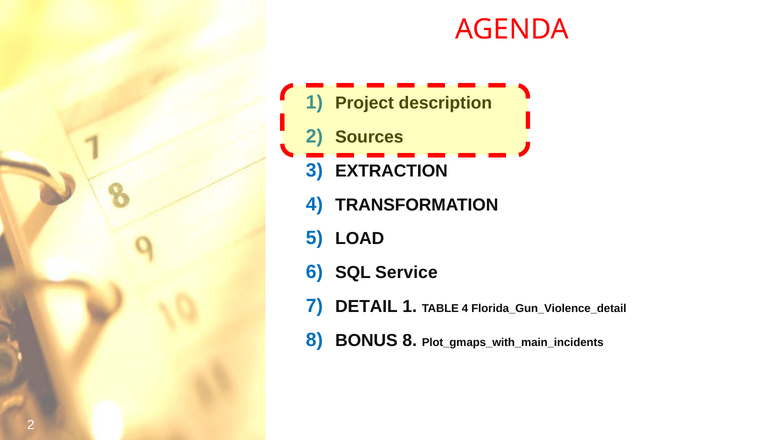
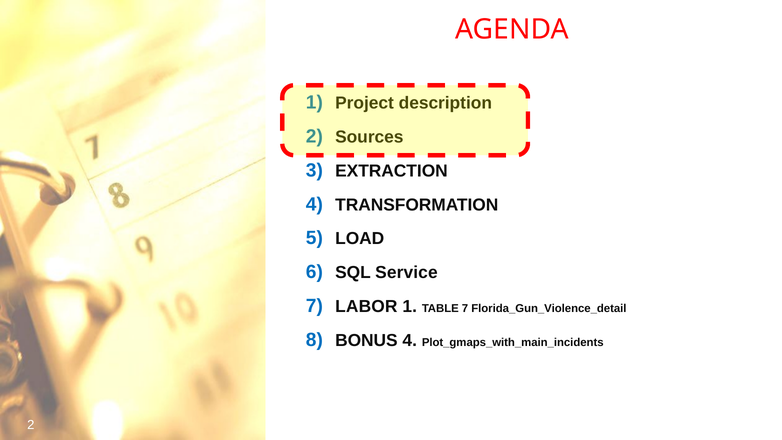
DETAIL: DETAIL -> LABOR (366, 306)
TABLE 4: 4 -> 7 (465, 308)
BONUS 8: 8 -> 4 (410, 340)
